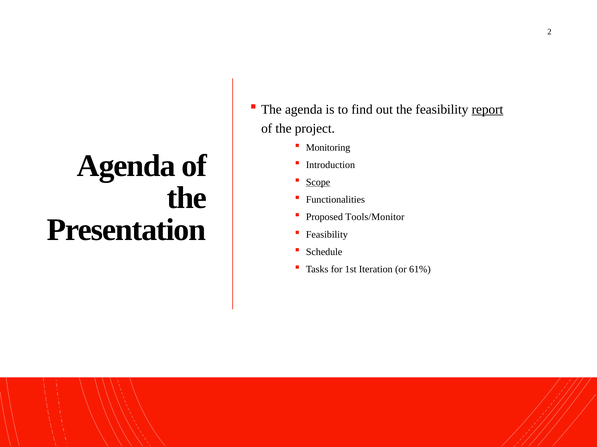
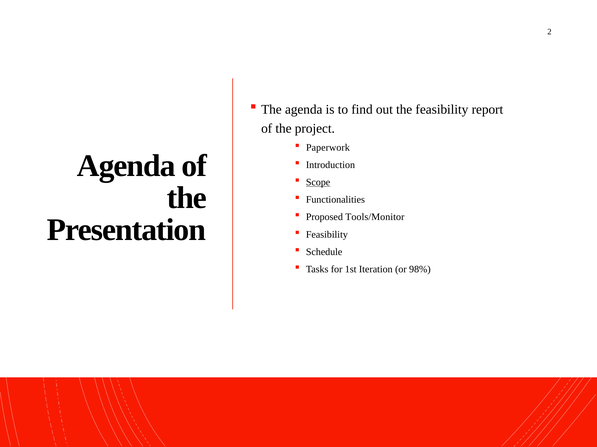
report underline: present -> none (487, 110)
Monitoring: Monitoring -> Paperwork (328, 148)
61%: 61% -> 98% (420, 270)
